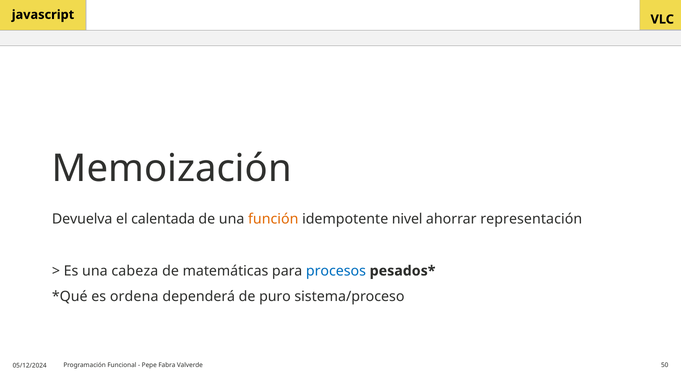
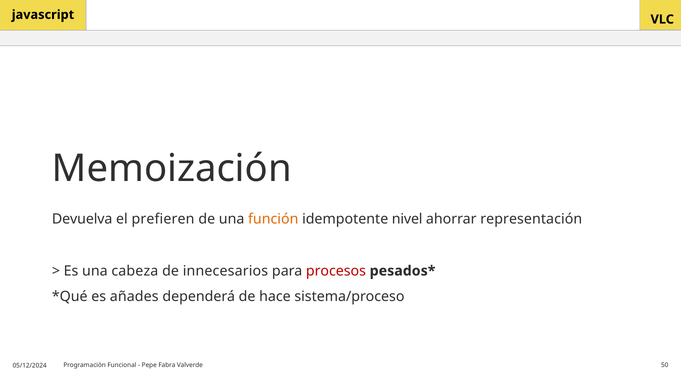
calentada: calentada -> prefieren (163, 219)
matemáticas: matemáticas -> innecesarios (225, 271)
procesos colour: blue -> red (336, 271)
ordena: ordena -> añades (134, 297)
puro: puro -> hace (275, 297)
